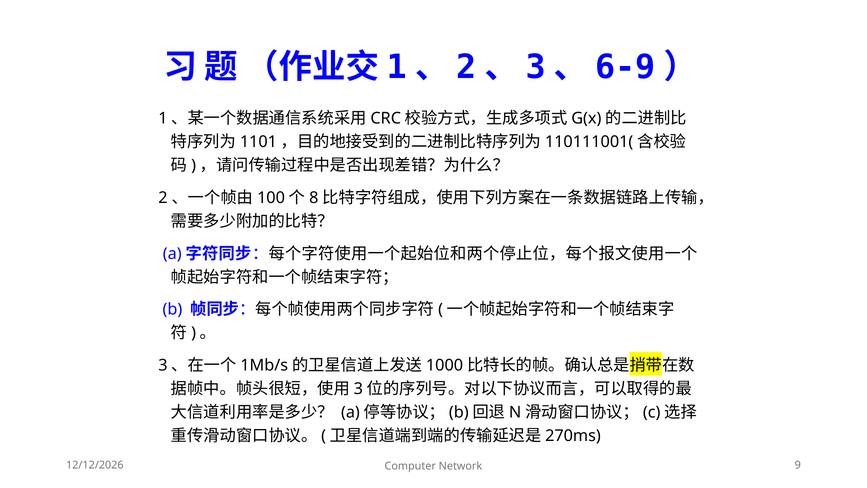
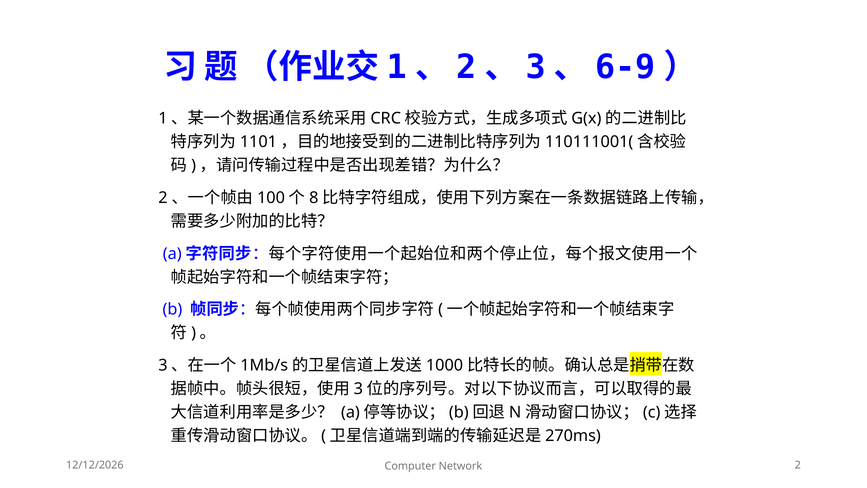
9: 9 -> 2 (798, 465)
